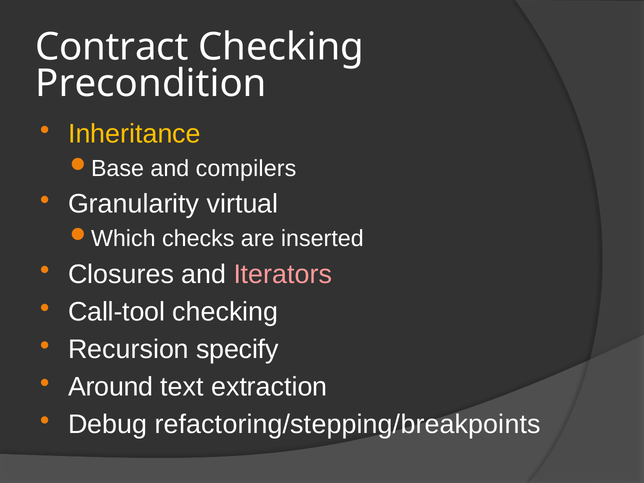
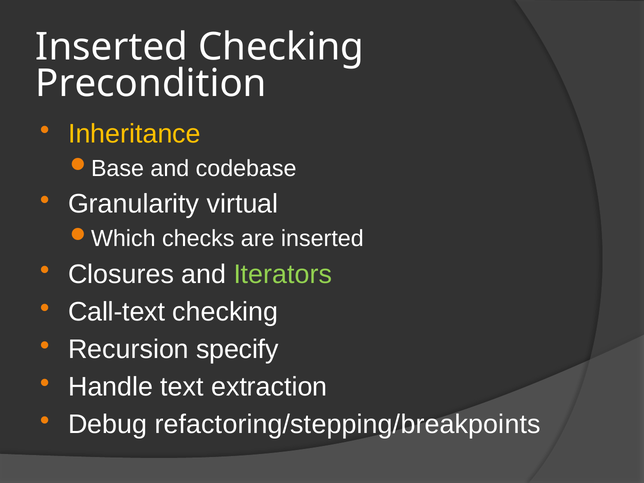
Contract: Contract -> Inserted (112, 47)
compilers: compilers -> codebase (246, 168)
Iterators colour: pink -> light green (283, 274)
Call-tool: Call-tool -> Call-text (117, 312)
Around: Around -> Handle (111, 387)
